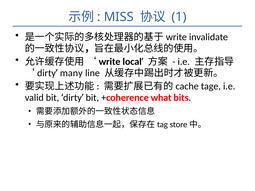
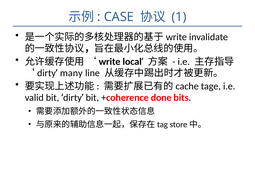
MISS: MISS -> CASE (119, 17)
what: what -> done (161, 98)
